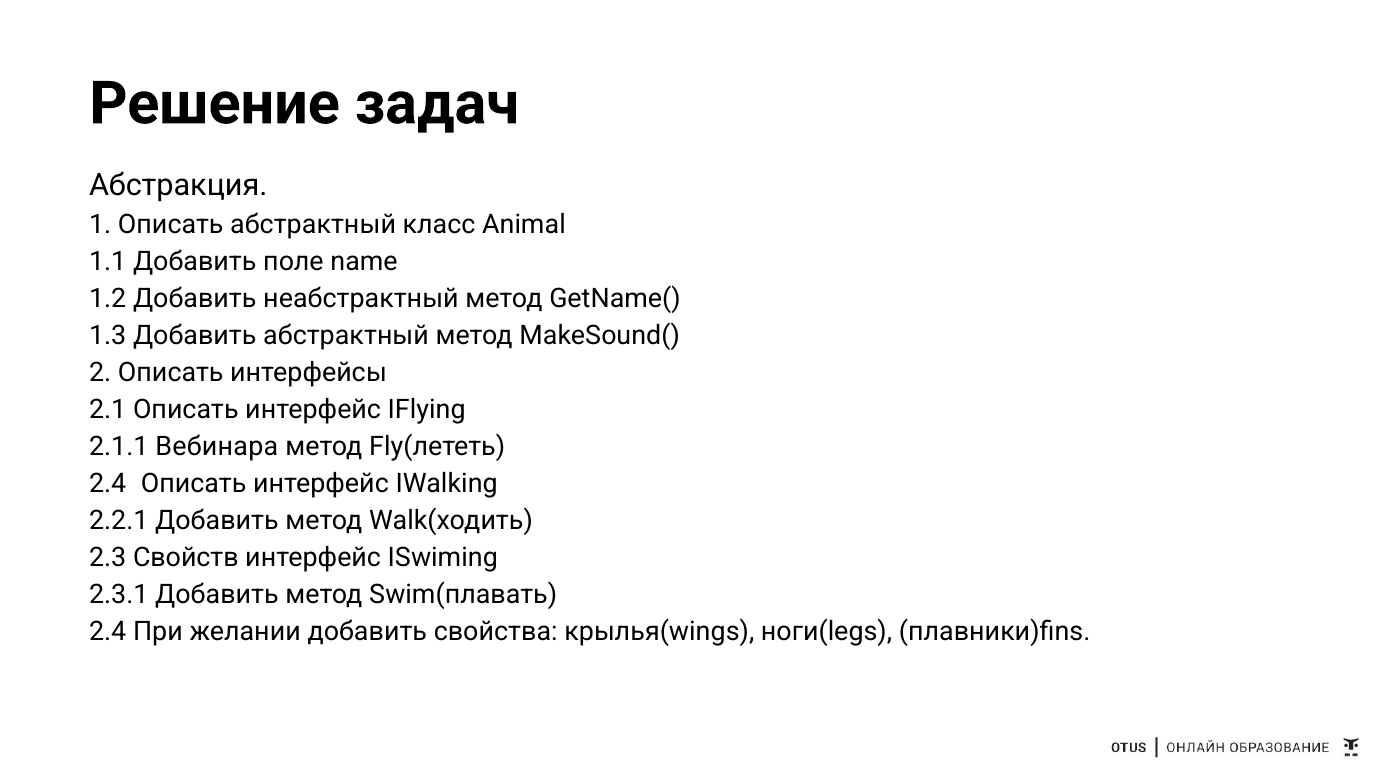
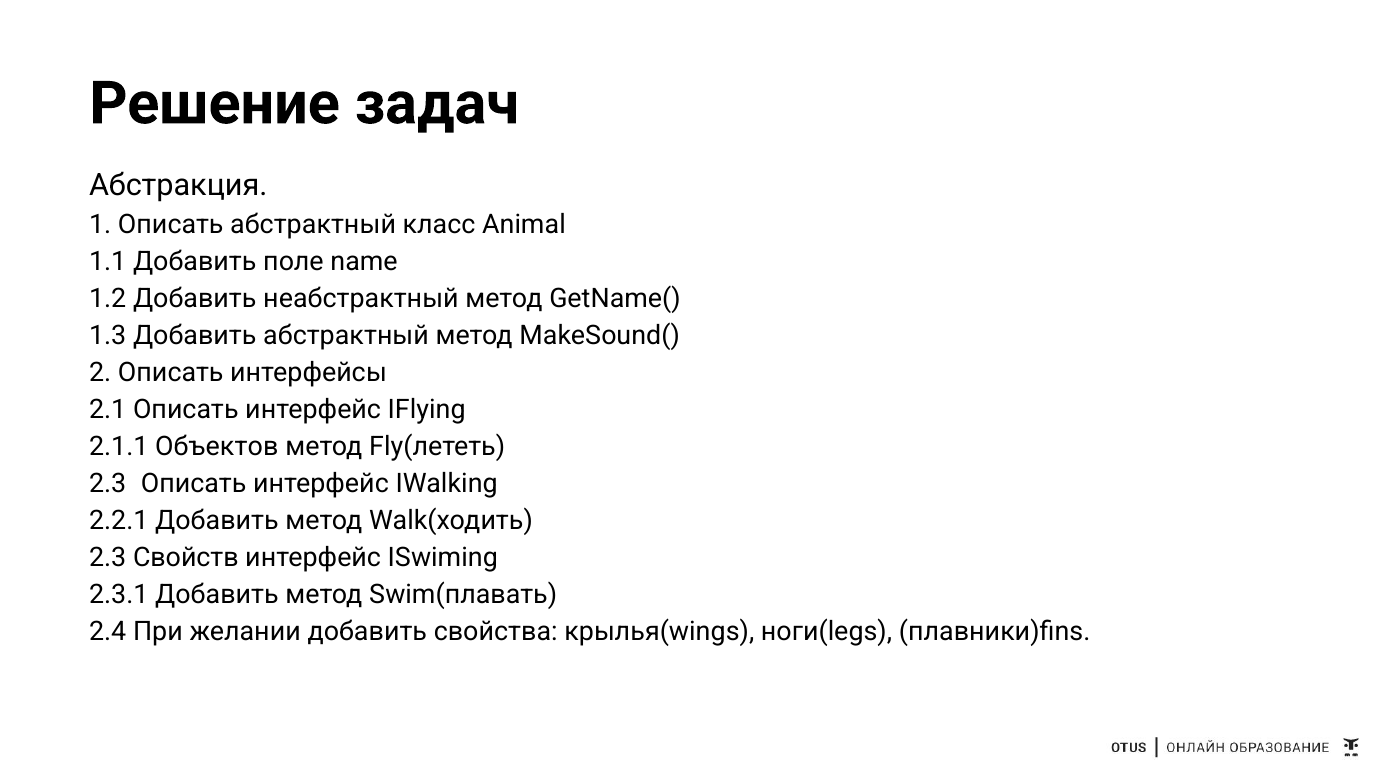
Вебинара: Вебинара -> Объектов (217, 446)
2.4: 2.4 -> 2.3 (108, 484)
